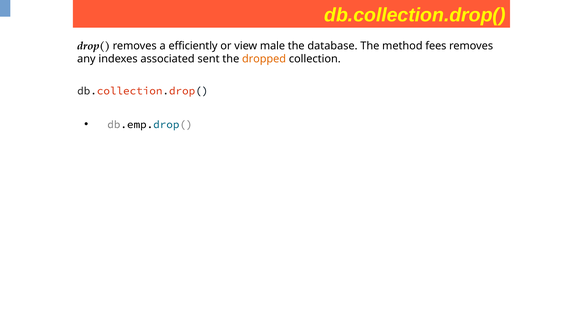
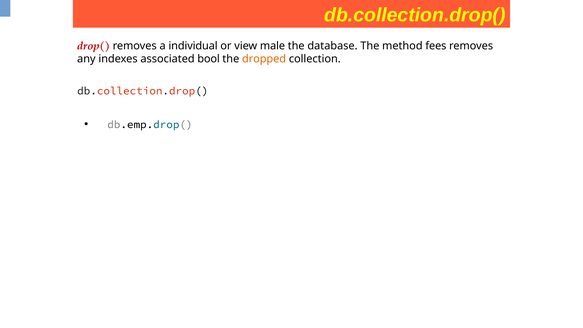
drop( colour: black -> red (94, 46)
efficiently: efficiently -> individual (193, 46)
sent: sent -> bool (209, 59)
